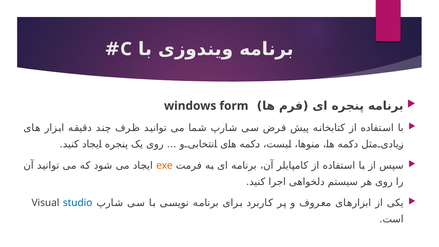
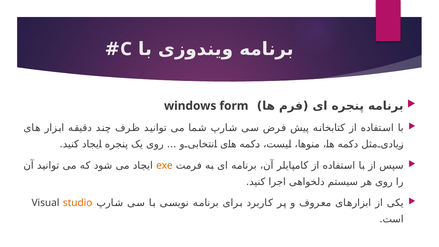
studio colour: blue -> orange (78, 203)
